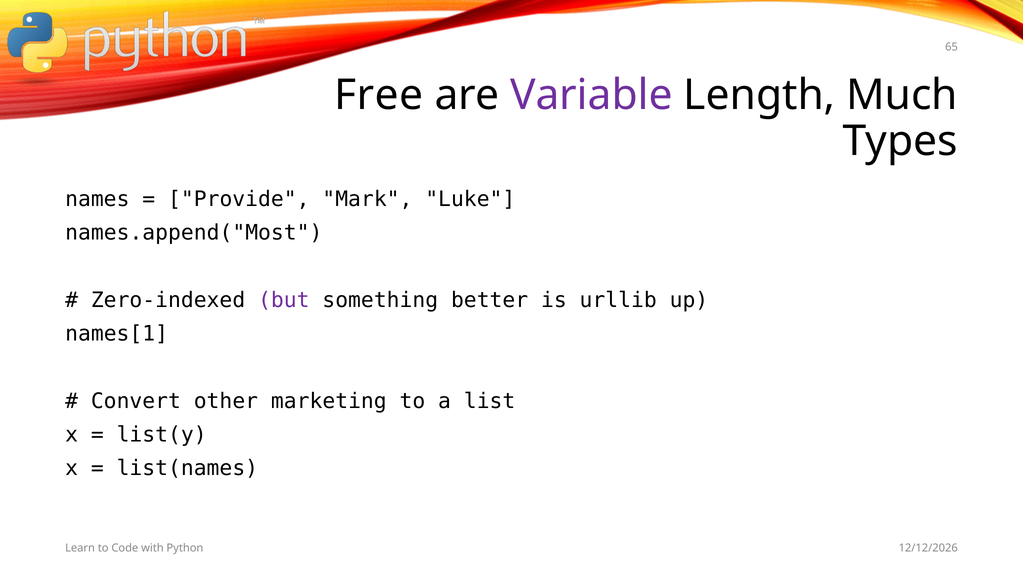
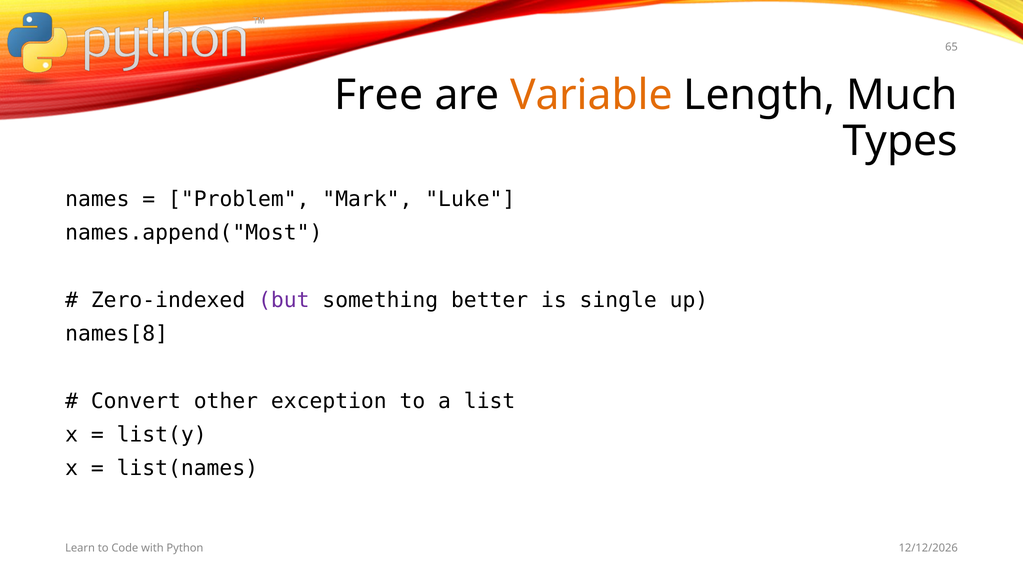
Variable colour: purple -> orange (591, 95)
Provide: Provide -> Problem (239, 199)
urllib: urllib -> single (618, 300)
names[1: names[1 -> names[8 (117, 334)
marketing: marketing -> exception (329, 401)
